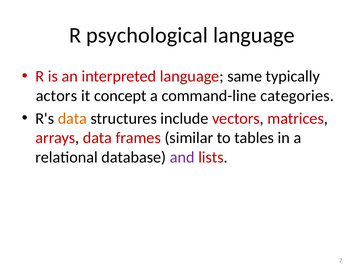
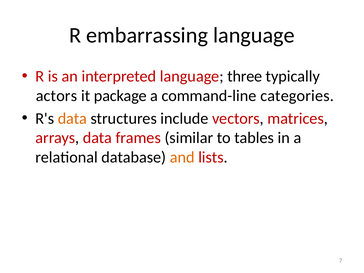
psychological: psychological -> embarrassing (147, 35)
same: same -> three (245, 76)
concept: concept -> package (120, 96)
and colour: purple -> orange (182, 157)
